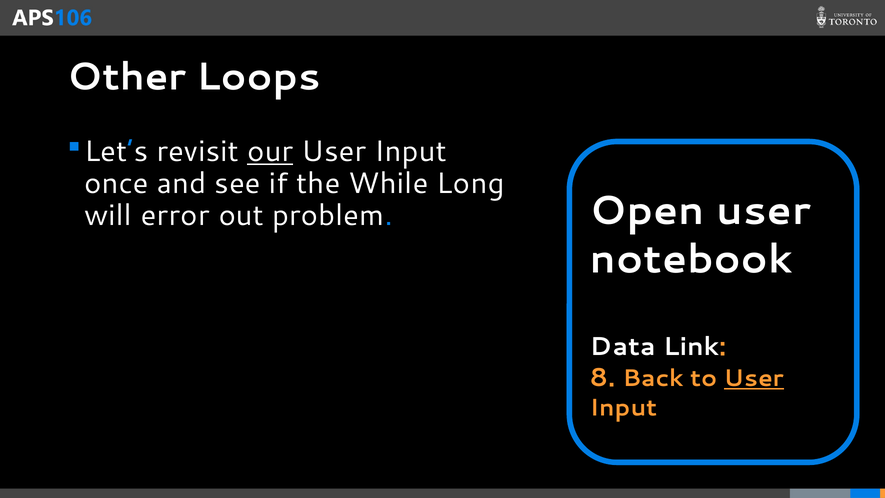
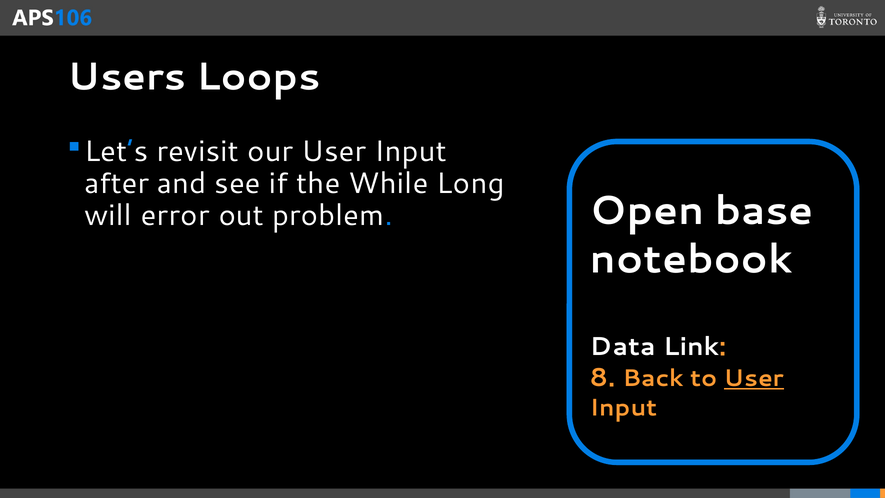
Other: Other -> Users (127, 77)
our underline: present -> none (270, 152)
once: once -> after (117, 183)
Open user: user -> base (764, 211)
